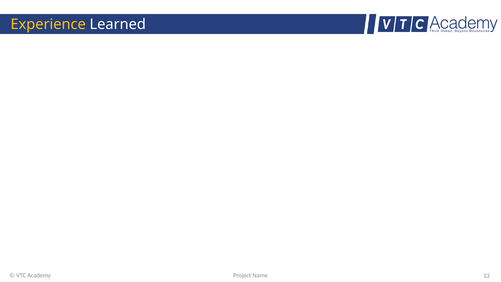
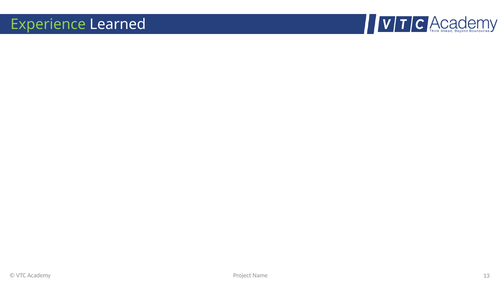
Experience colour: yellow -> light green (48, 24)
